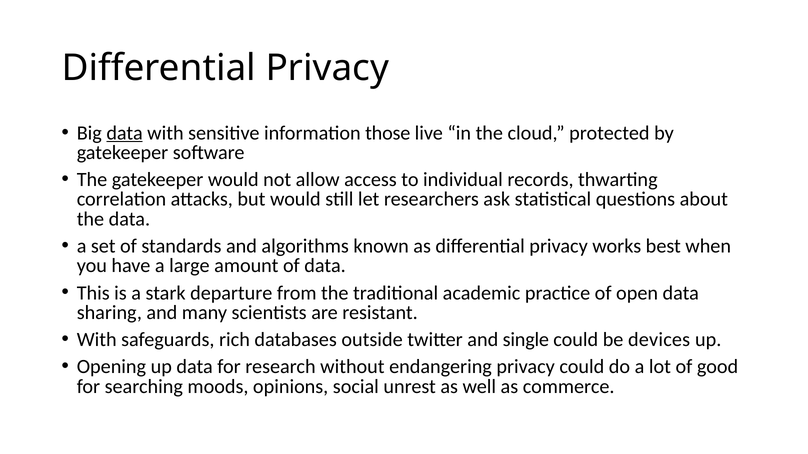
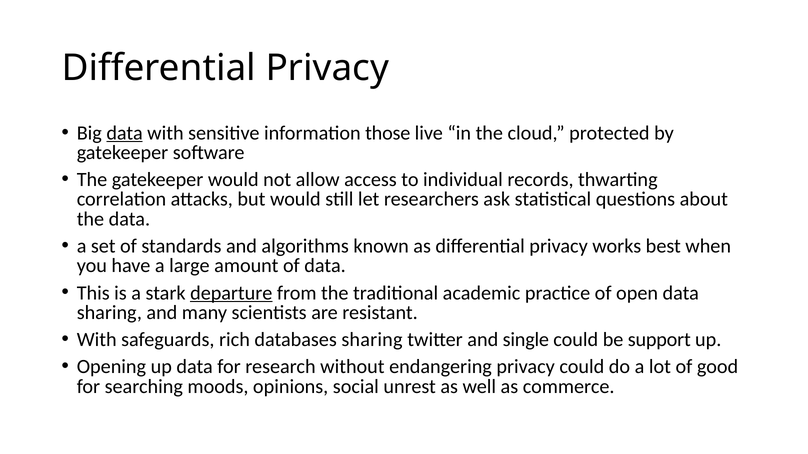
departure underline: none -> present (231, 293)
databases outside: outside -> sharing (372, 340)
devices: devices -> support (659, 340)
